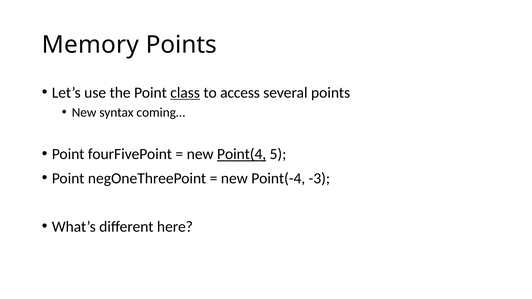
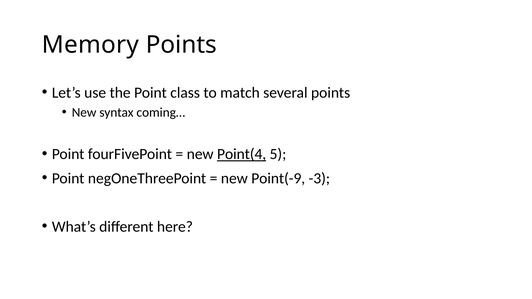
class underline: present -> none (185, 93)
access: access -> match (240, 93)
Point(-4: Point(-4 -> Point(-9 (278, 179)
